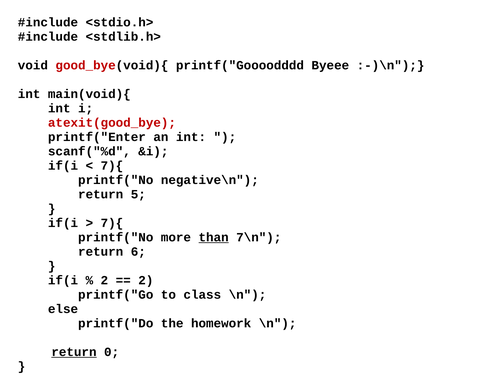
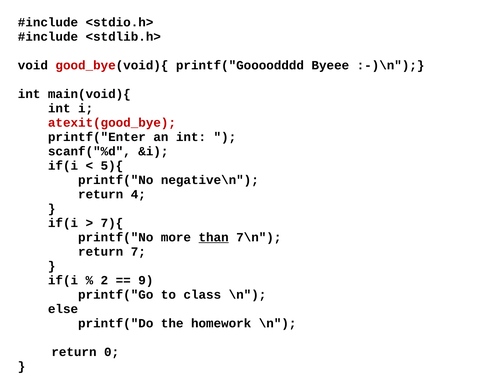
7){: 7){ -> 5){ (112, 165)
5: 5 -> 4 (138, 194)
6: 6 -> 7 (138, 251)
2: 2 -> 9 (146, 280)
return underline: present -> none (74, 351)
